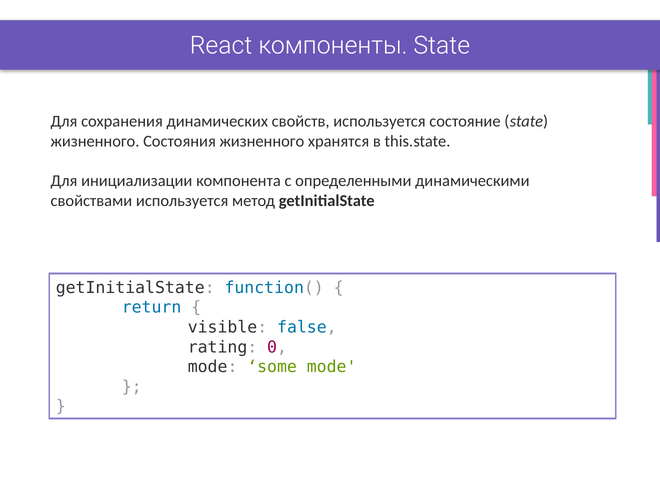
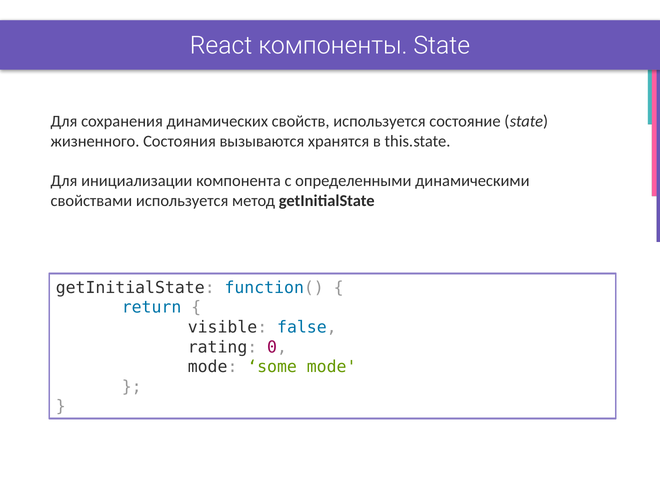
Состояния жизненного: жизненного -> вызываются (262, 141)
